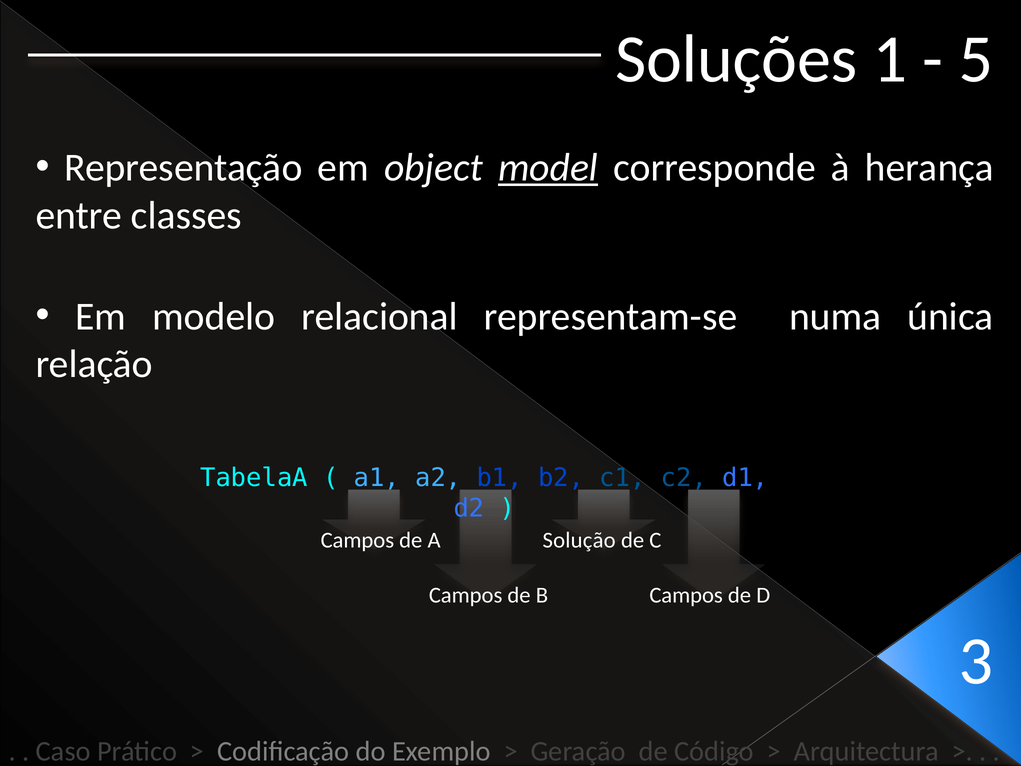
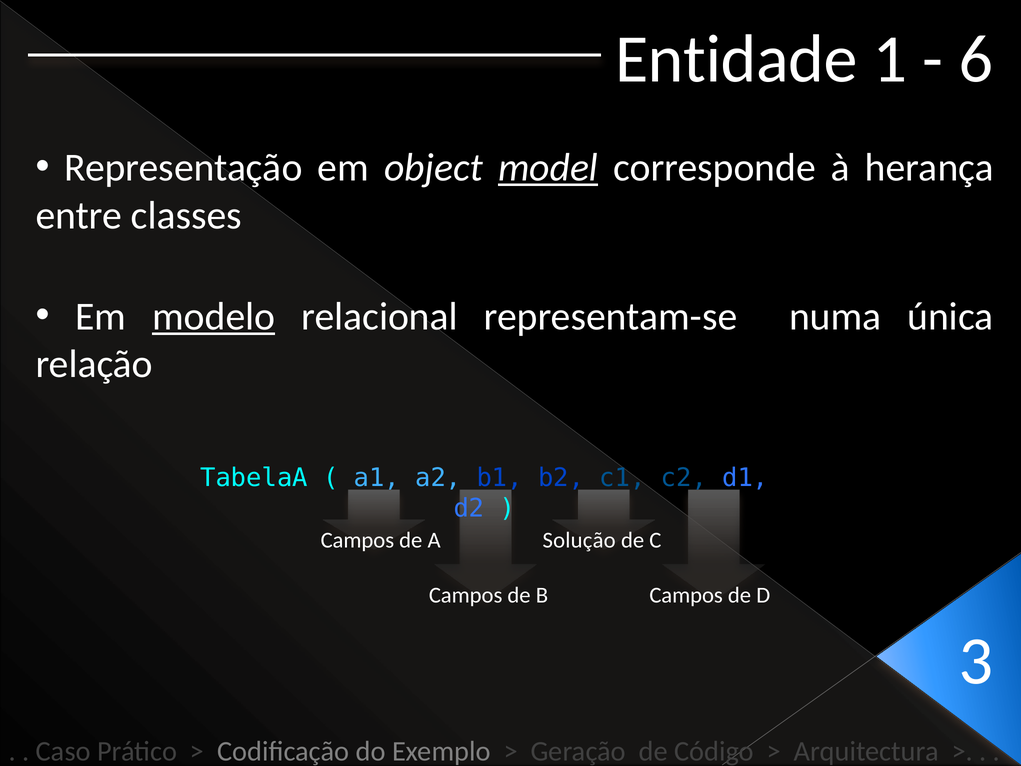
Soluções: Soluções -> Entidade (736, 59)
5: 5 -> 6 (976, 59)
modelo underline: none -> present (214, 316)
